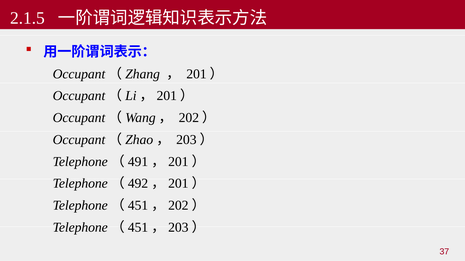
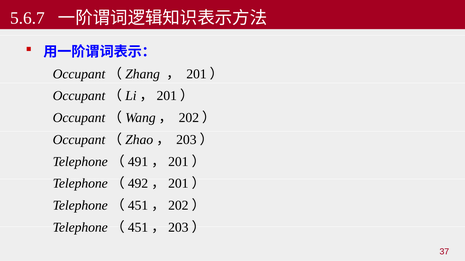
2.1.5: 2.1.5 -> 5.6.7 (28, 18)
